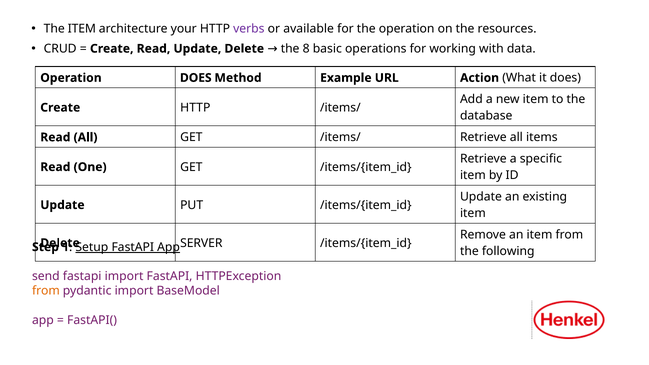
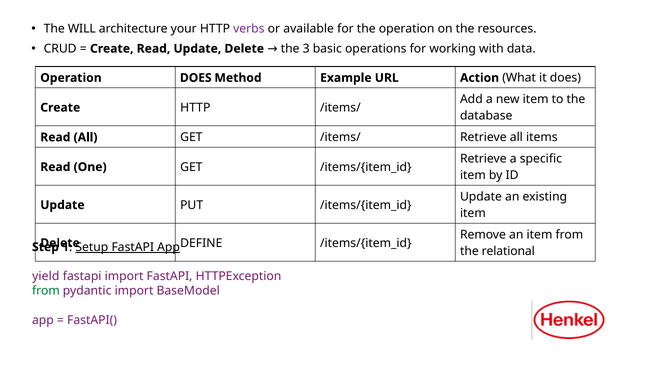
The ITEM: ITEM -> WILL (82, 29)
8: 8 -> 3 (306, 49)
SERVER: SERVER -> DEFINE (201, 243)
following: following -> relational (508, 251)
send: send -> yield (46, 276)
from colour: orange -> green (46, 291)
